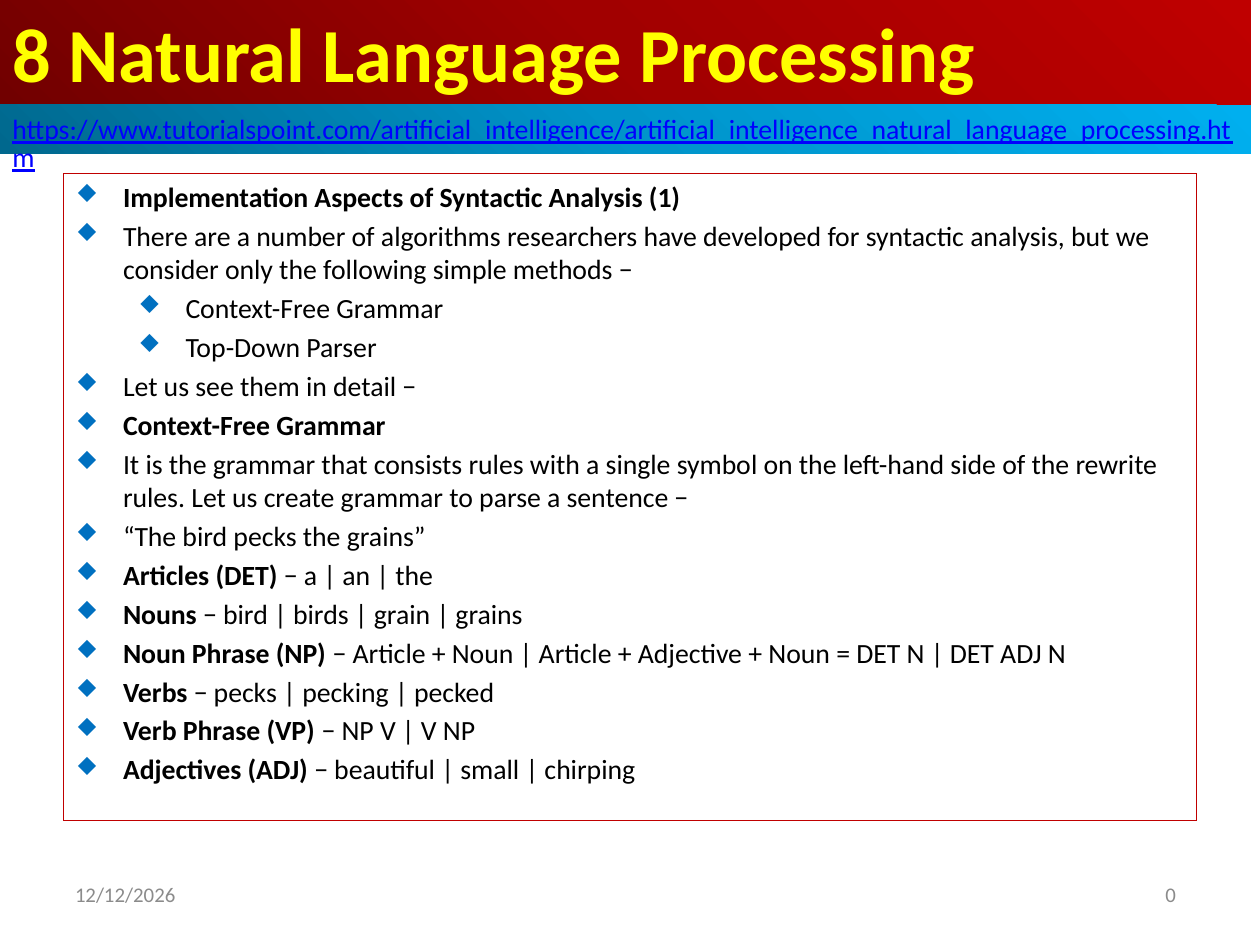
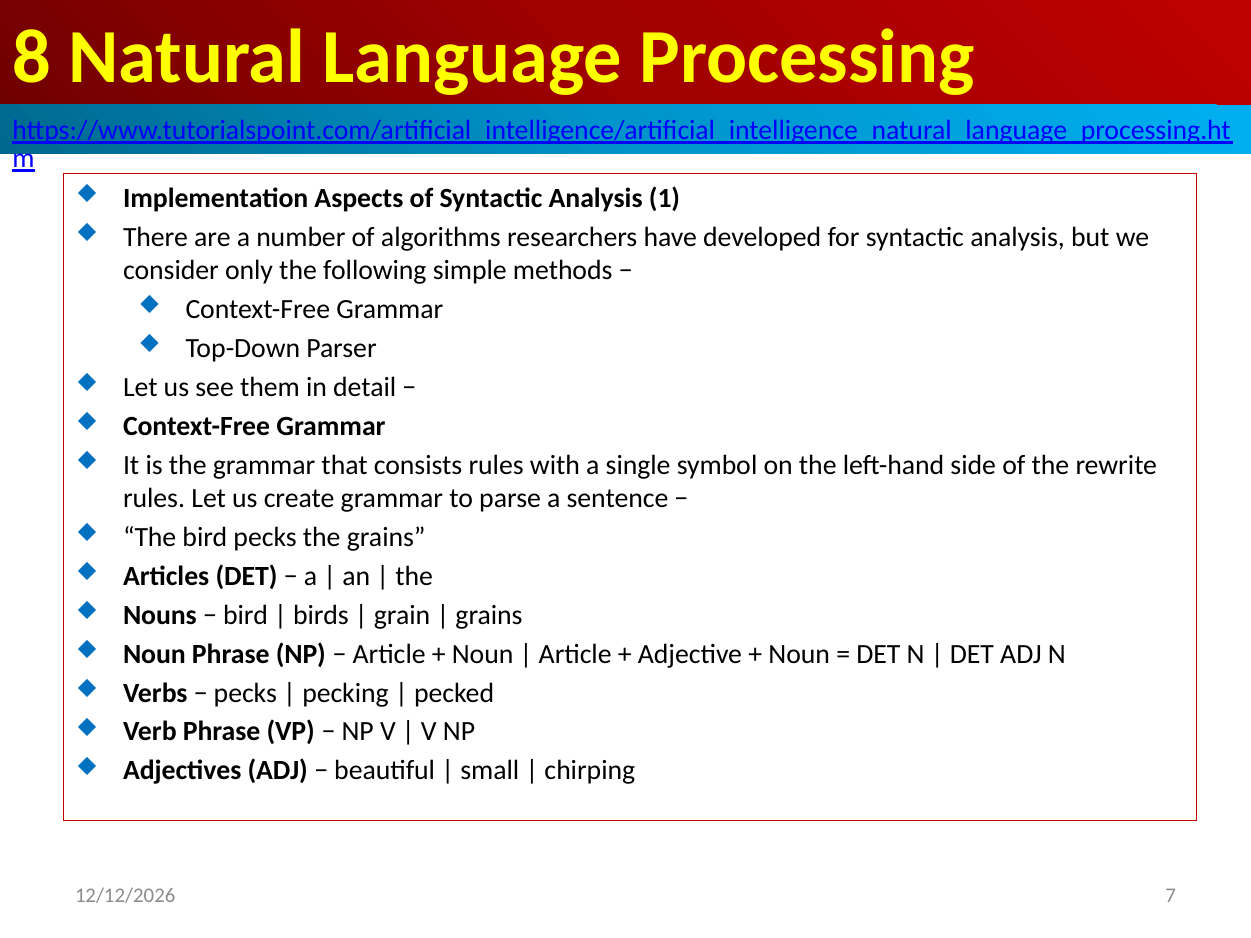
0: 0 -> 7 (1171, 896)
